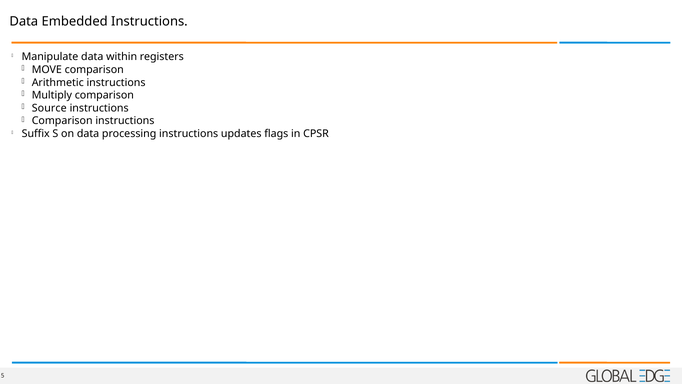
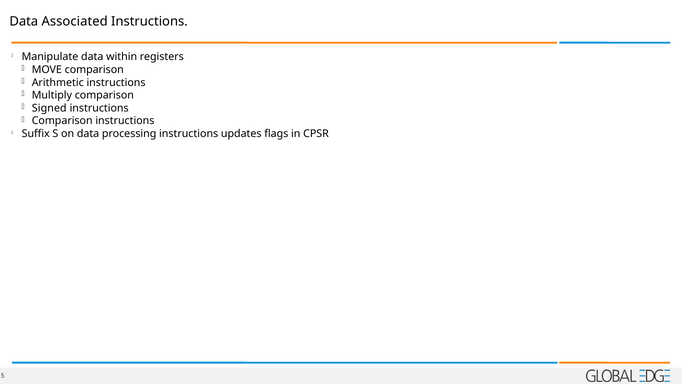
Embedded: Embedded -> Associated (75, 21)
Source: Source -> Signed (49, 108)
